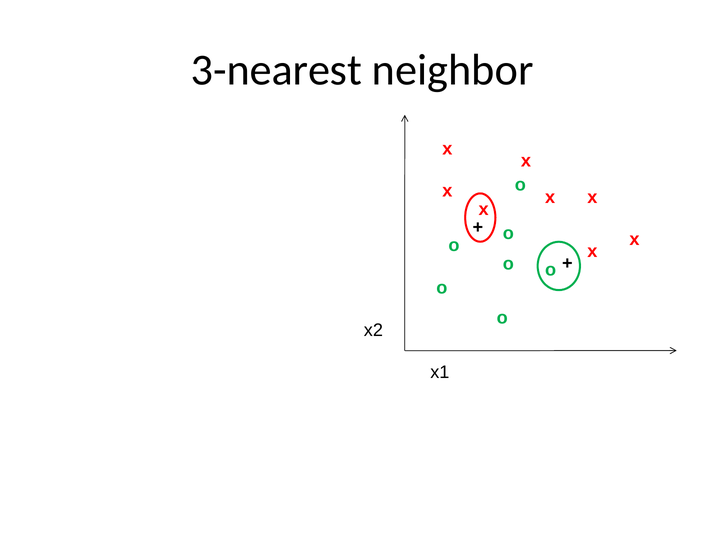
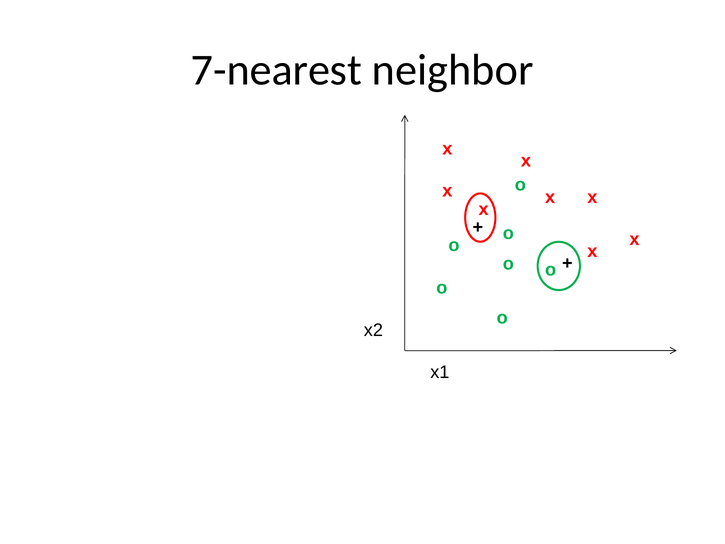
3-nearest: 3-nearest -> 7-nearest (276, 70)
